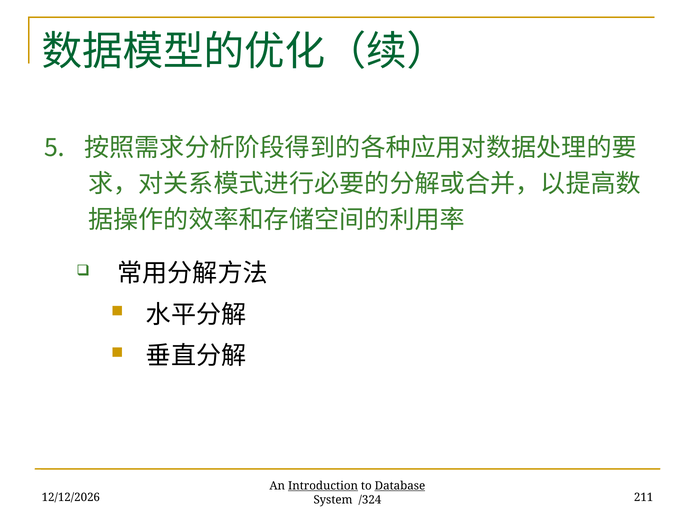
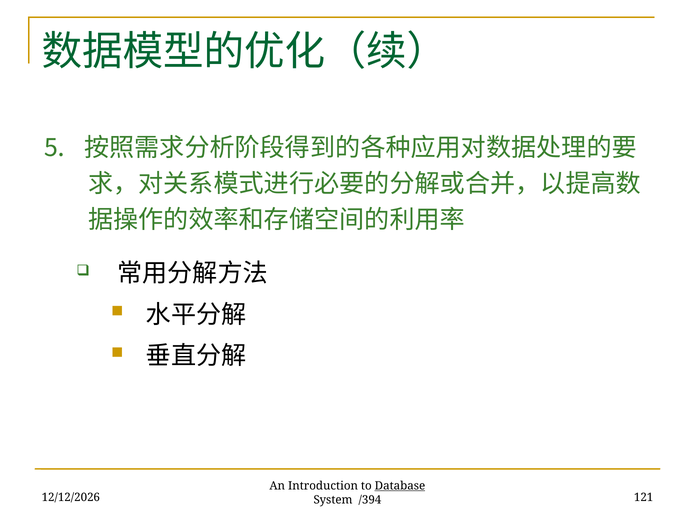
Introduction underline: present -> none (323, 486)
211: 211 -> 121 (644, 498)
/324: /324 -> /394 (370, 500)
